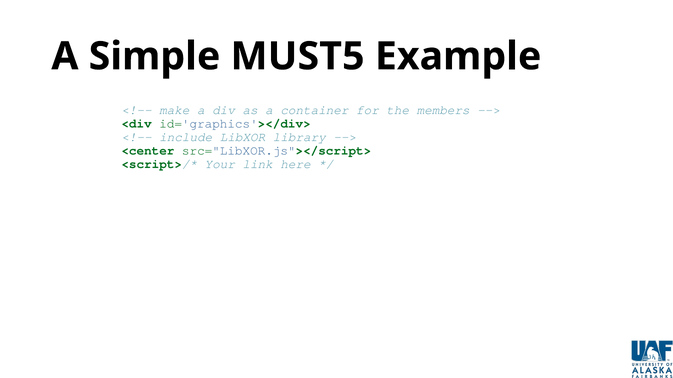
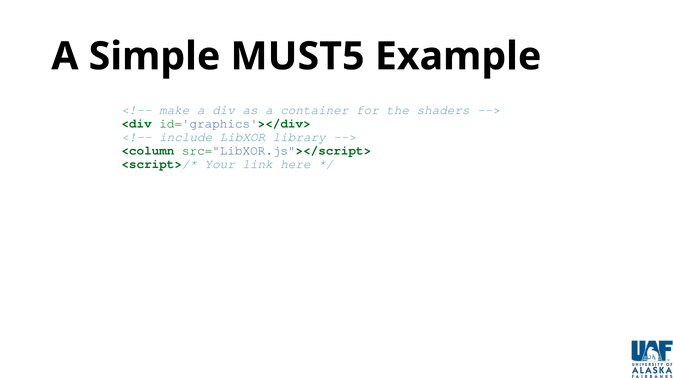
members: members -> shaders (443, 110)
<center: <center -> <column (148, 151)
